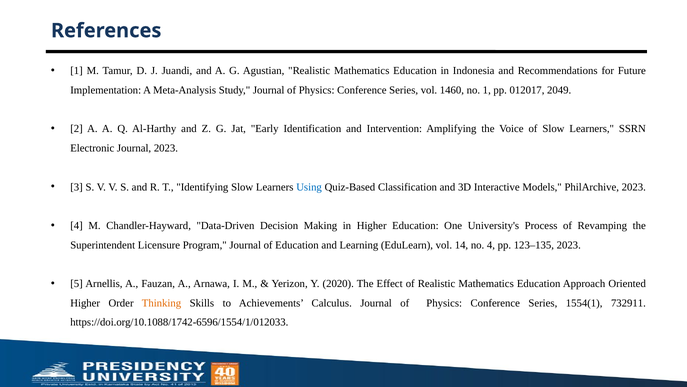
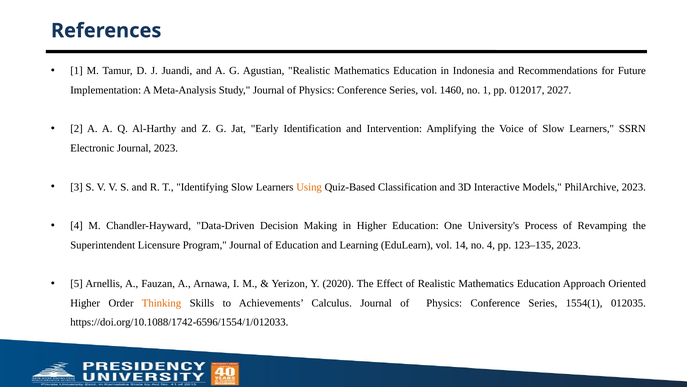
2049: 2049 -> 2027 (559, 90)
Using colour: blue -> orange (309, 187)
732911: 732911 -> 012035 (628, 303)
